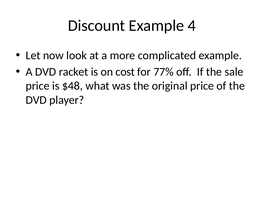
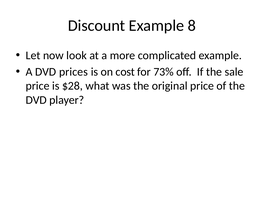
4: 4 -> 8 (192, 26)
racket: racket -> prices (73, 72)
77%: 77% -> 73% (164, 72)
$48: $48 -> $28 (72, 86)
